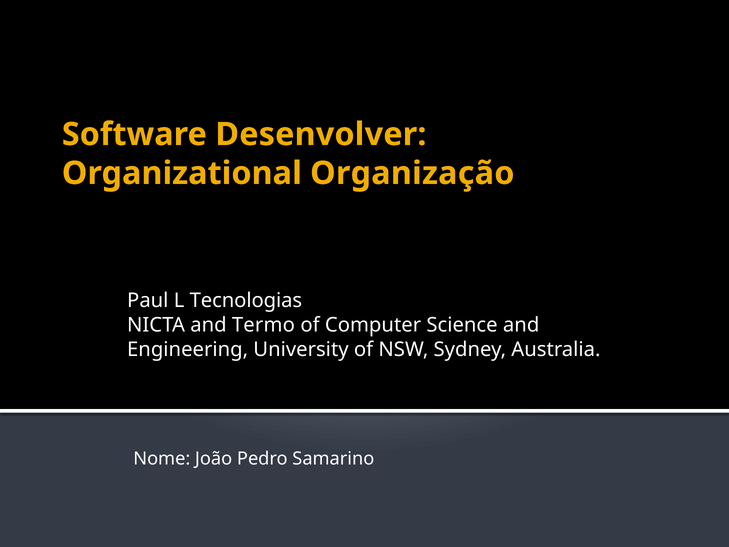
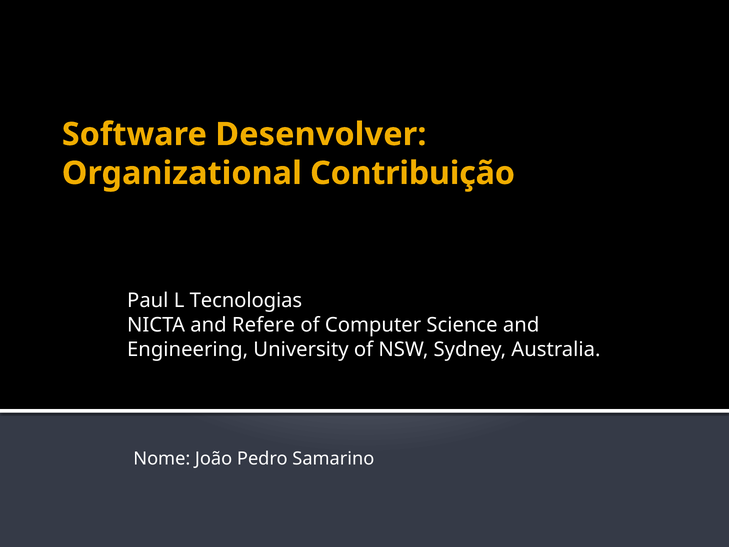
Organização: Organização -> Contribuição (413, 173)
Termo: Termo -> Refere (263, 325)
